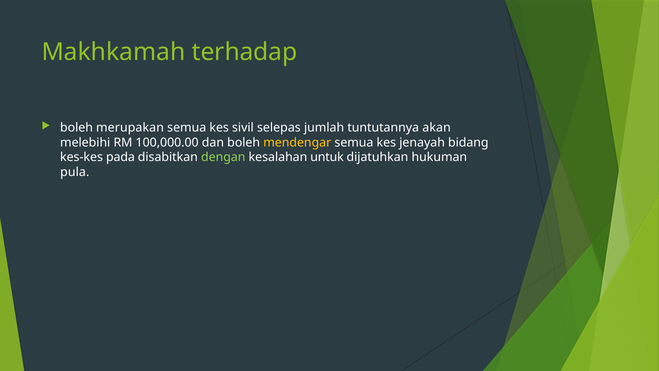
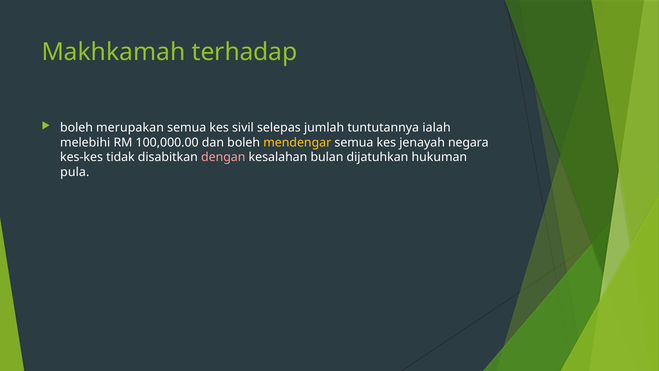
akan: akan -> ialah (437, 128)
bidang: bidang -> negara (468, 142)
pada: pada -> tidak (120, 157)
dengan colour: light green -> pink (223, 157)
untuk: untuk -> bulan (327, 157)
